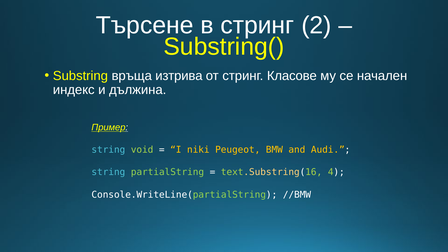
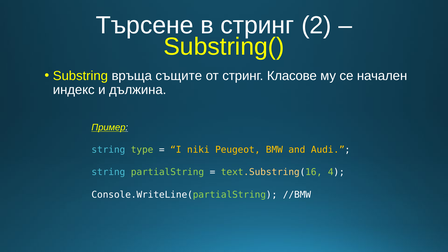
изтрива: изтрива -> същите (179, 76)
void: void -> type (142, 150)
